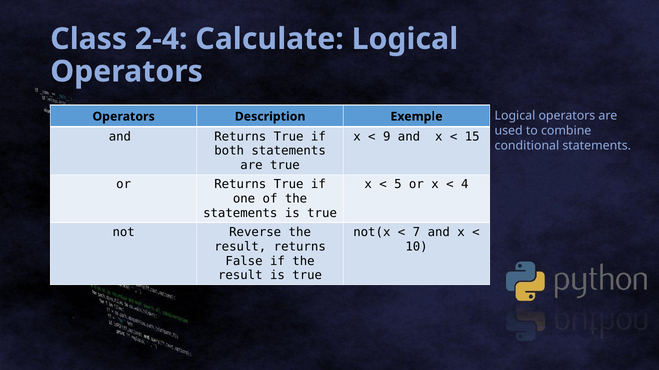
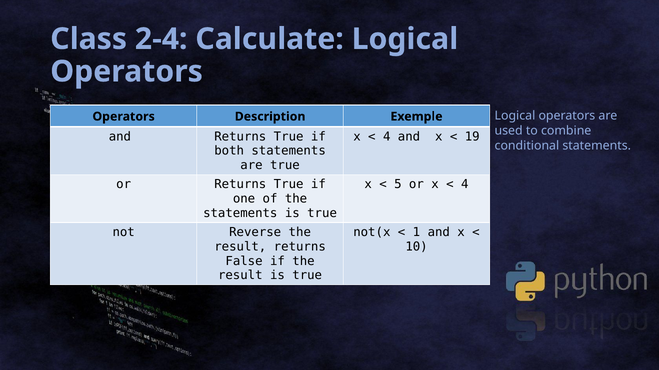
9: 9 -> 4 (387, 137)
15: 15 -> 19 (472, 137)
7: 7 -> 1 (416, 233)
